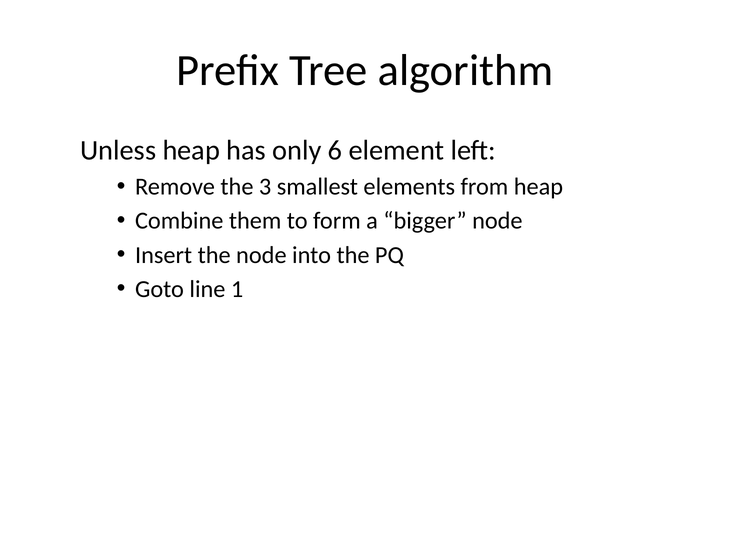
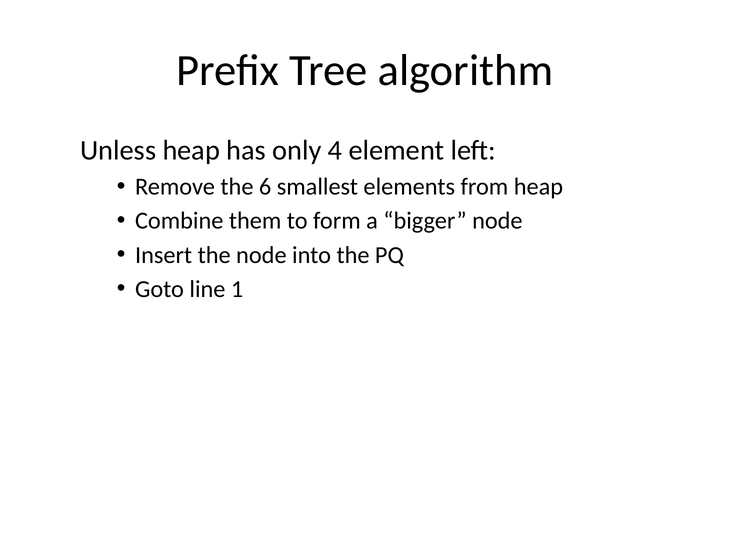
6: 6 -> 4 (335, 150)
3: 3 -> 6 (265, 187)
